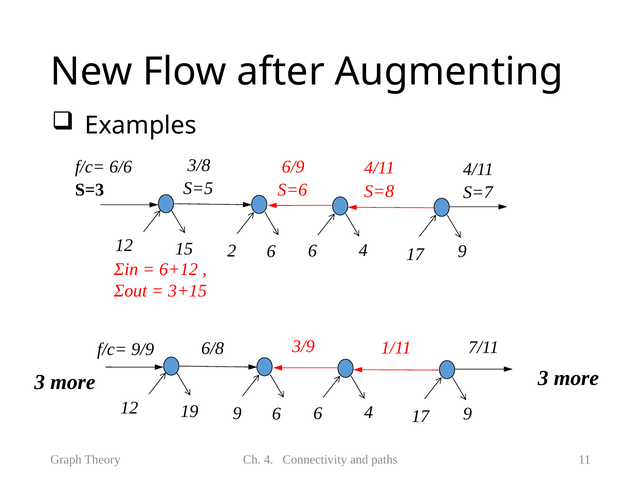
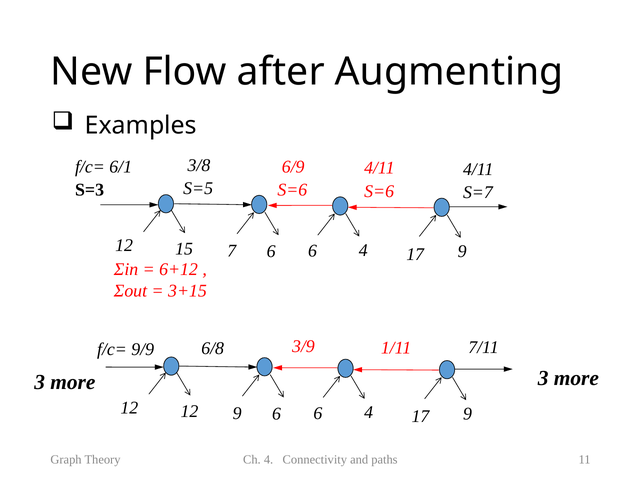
6/6: 6/6 -> 6/1 (121, 167)
S=8: S=8 -> S=6 (379, 191)
2: 2 -> 7 (232, 251)
12 19: 19 -> 12 (189, 411)
